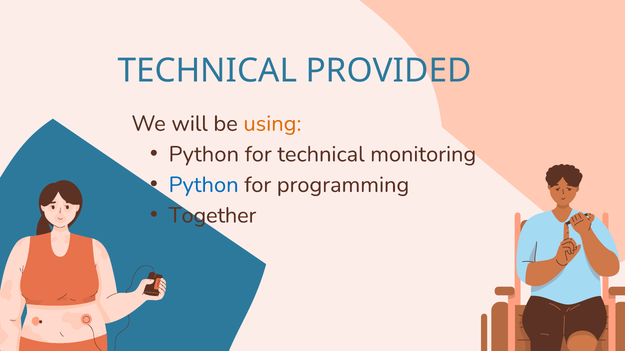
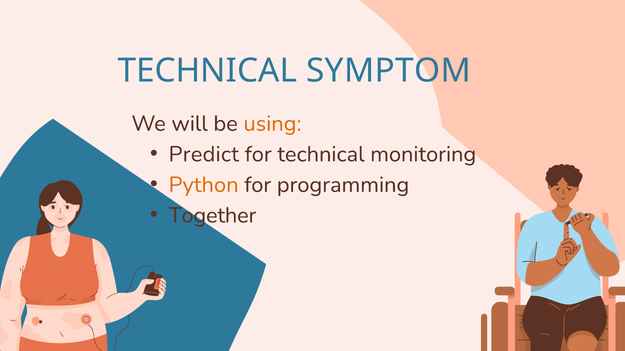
PROVIDED: PROVIDED -> SYMPTOM (389, 71)
Python: Python -> Predict (204, 154)
Python colour: blue -> orange (204, 185)
